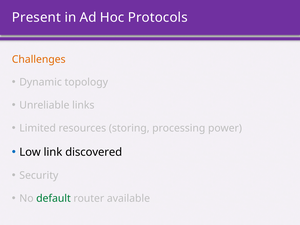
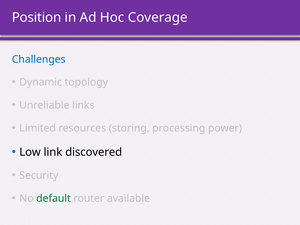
Present: Present -> Position (37, 17)
Protocols: Protocols -> Coverage (158, 17)
Challenges colour: orange -> blue (39, 59)
